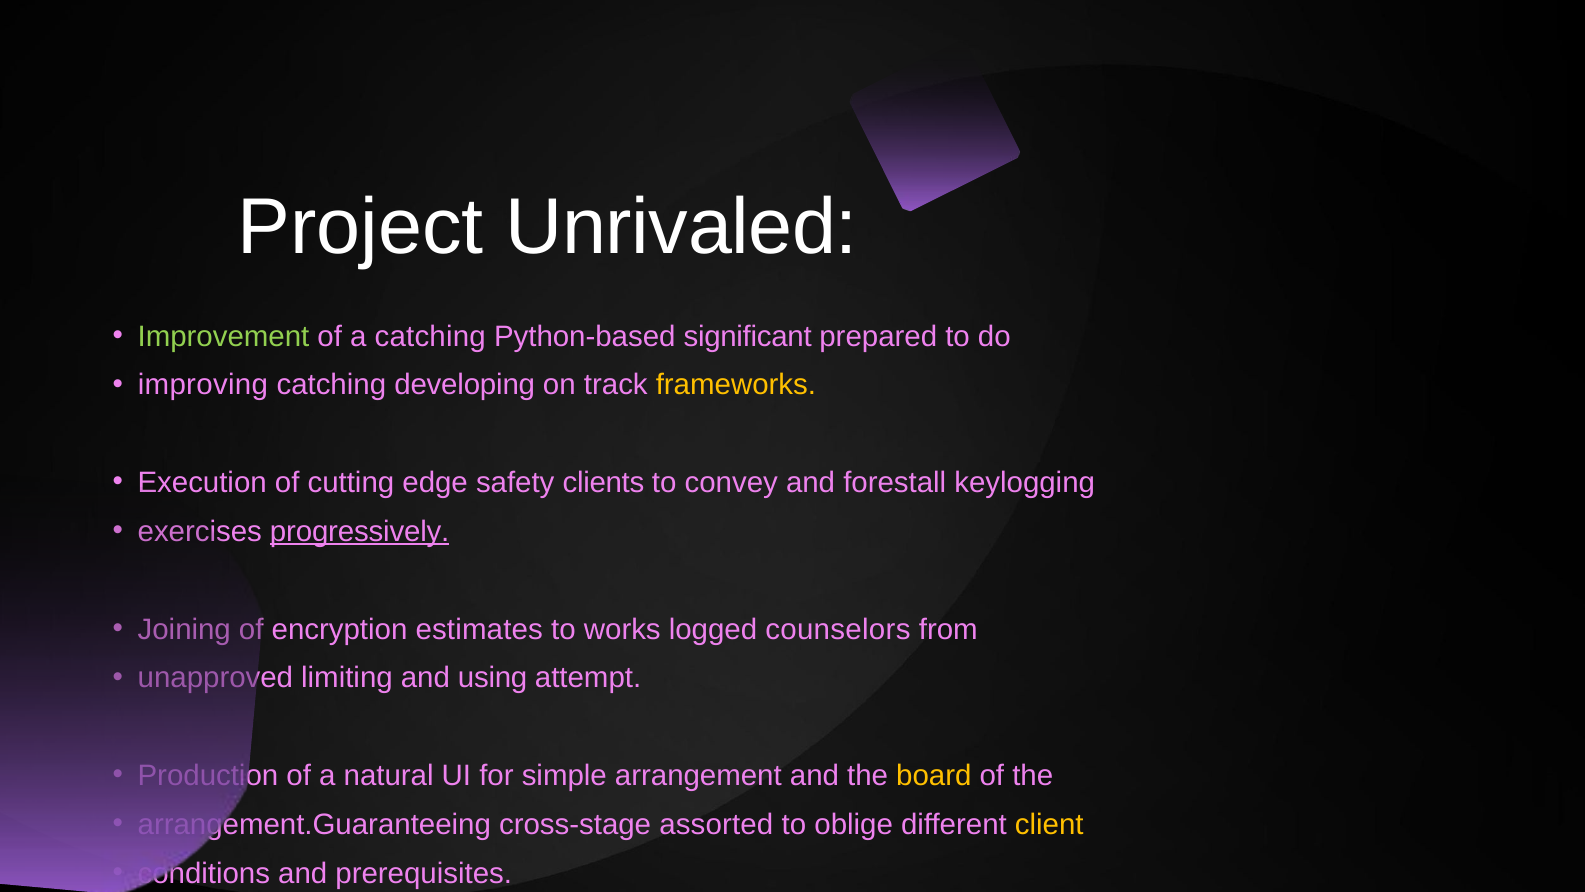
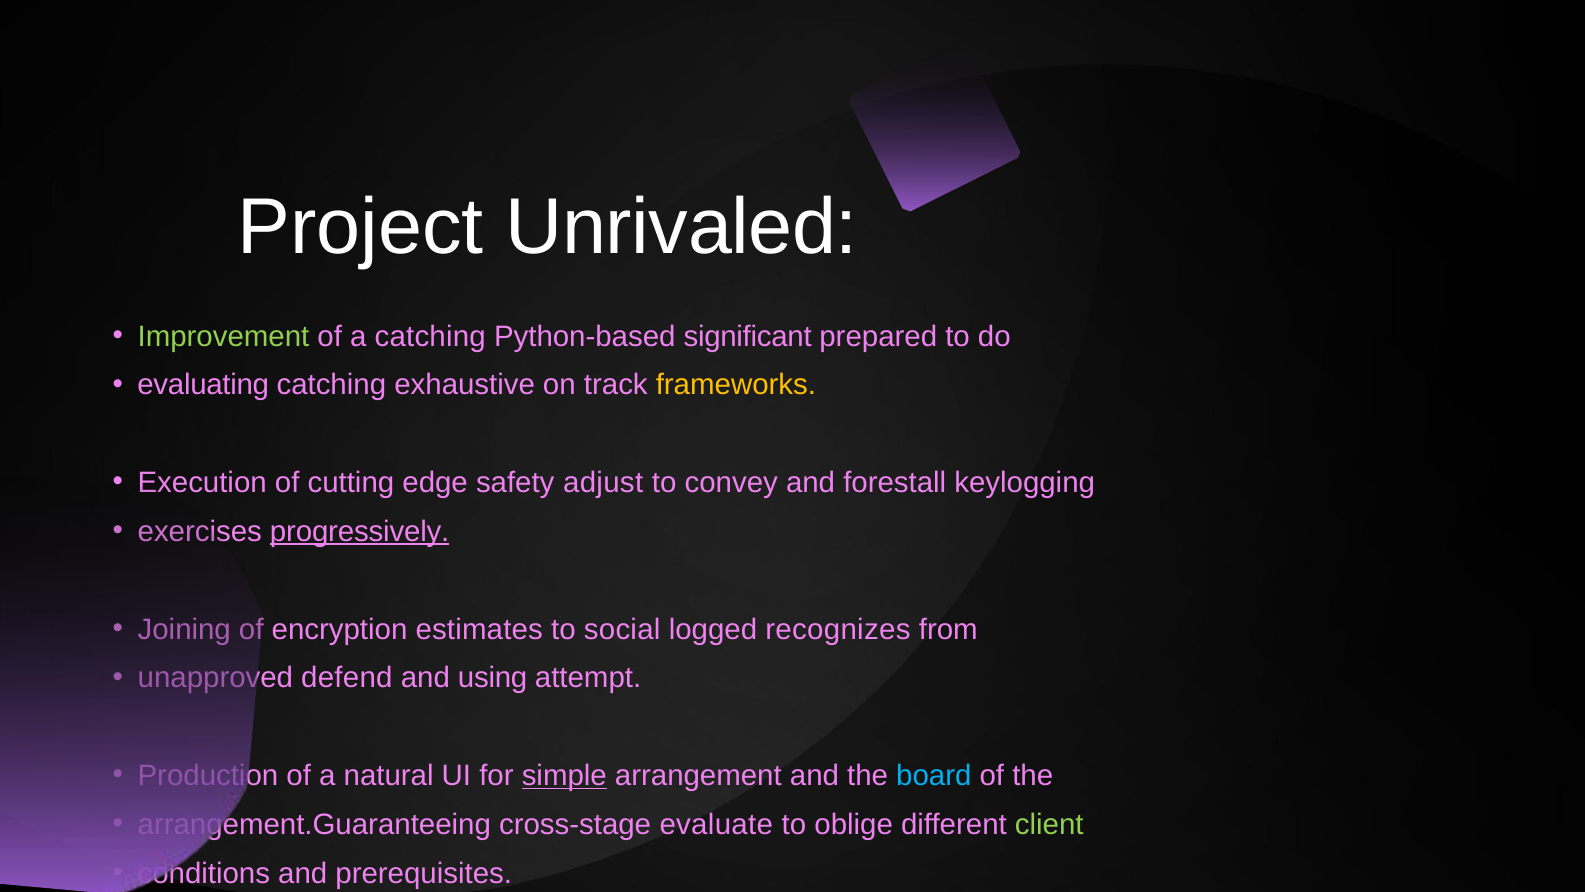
improving: improving -> evaluating (203, 385)
developing: developing -> exhaustive (465, 385)
clients: clients -> adjust (603, 483)
works: works -> social (622, 629)
counselors: counselors -> recognizes (838, 629)
limiting: limiting -> defend (347, 678)
simple underline: none -> present (564, 775)
board colour: yellow -> light blue (934, 775)
assorted: assorted -> evaluate (716, 824)
client colour: yellow -> light green (1049, 824)
